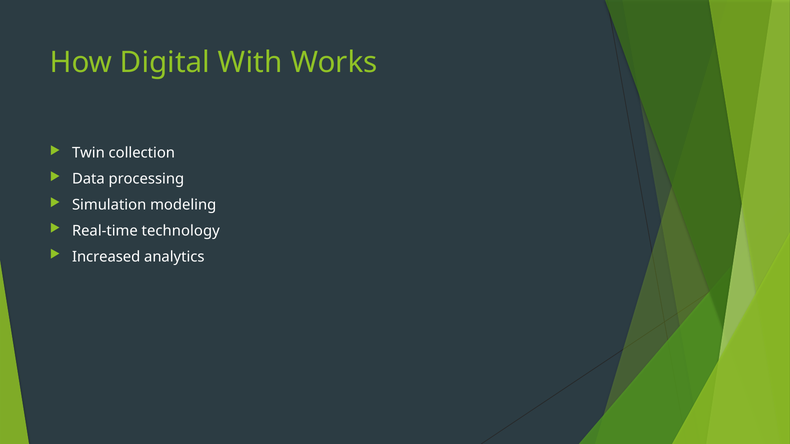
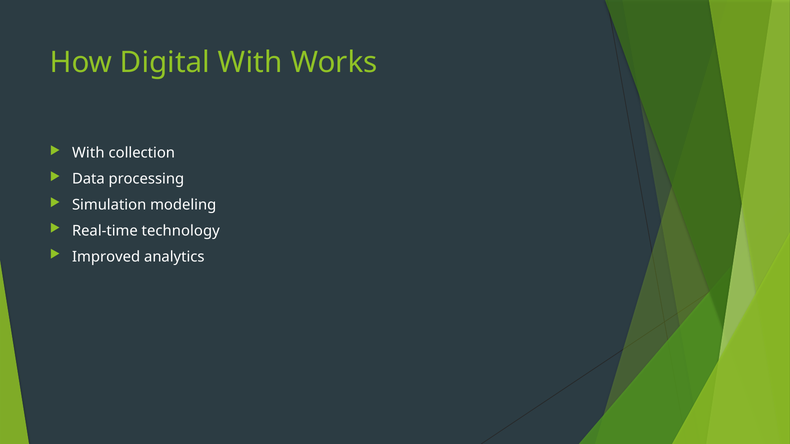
Twin: Twin -> With (88, 153)
Increased: Increased -> Improved (106, 257)
